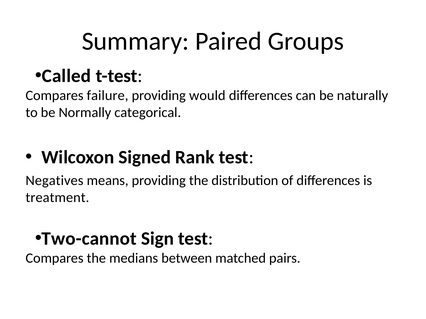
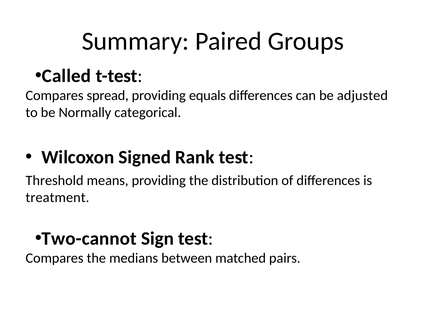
failure: failure -> spread (108, 96)
would: would -> equals (207, 96)
naturally: naturally -> adjusted (362, 96)
Negatives: Negatives -> Threshold (55, 181)
